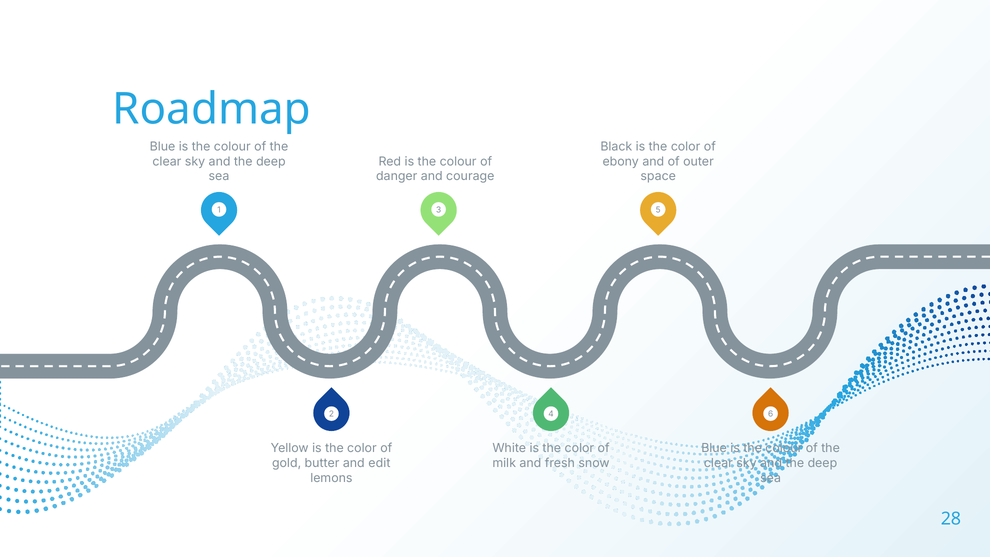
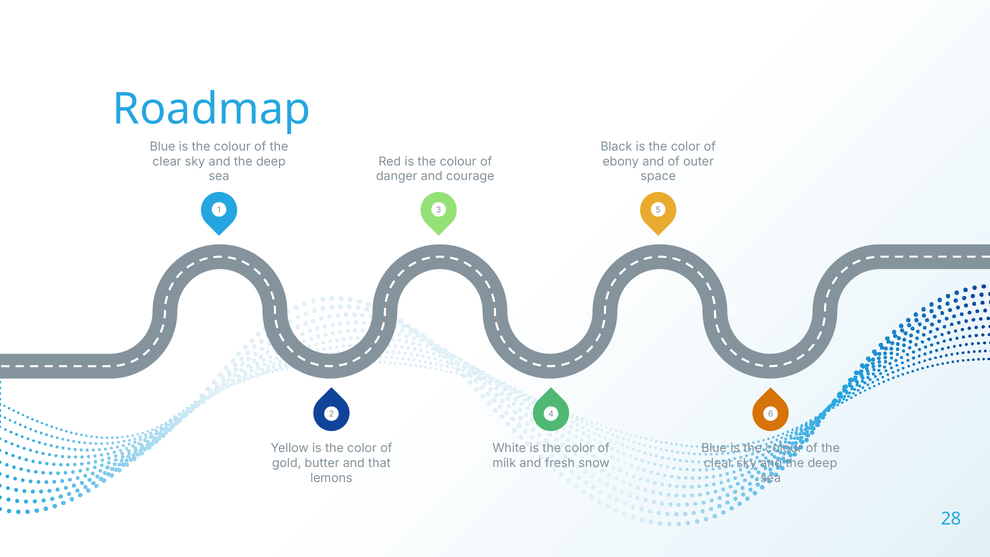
edit: edit -> that (379, 463)
